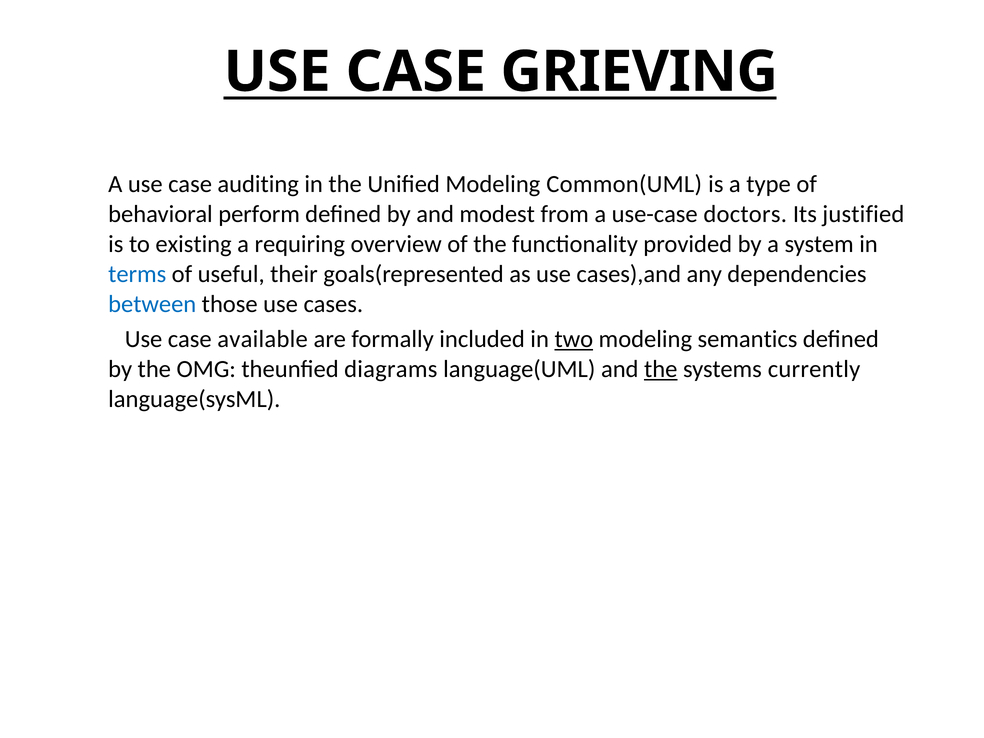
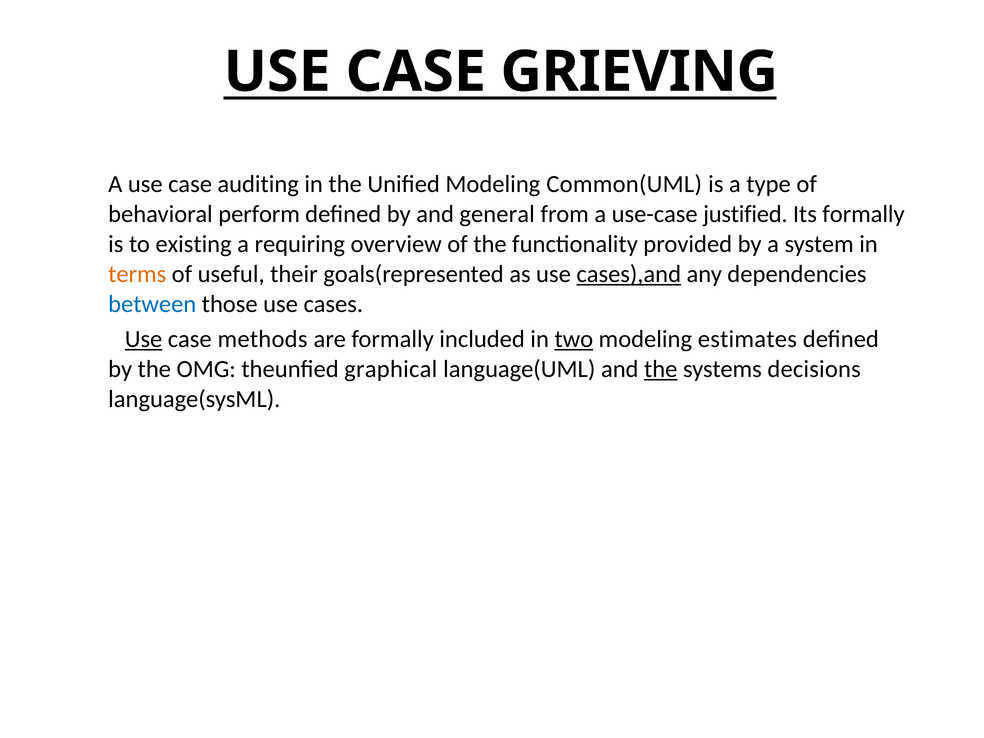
modest: modest -> general (497, 214)
doctors: doctors -> justified (745, 214)
Its justified: justified -> formally (863, 214)
terms colour: blue -> orange (137, 274)
cases),and underline: none -> present (629, 274)
Use underline: none -> present (144, 339)
available: available -> methods (263, 339)
semantics: semantics -> estimates (747, 339)
diagrams: diagrams -> graphical (391, 369)
currently: currently -> decisions (814, 369)
